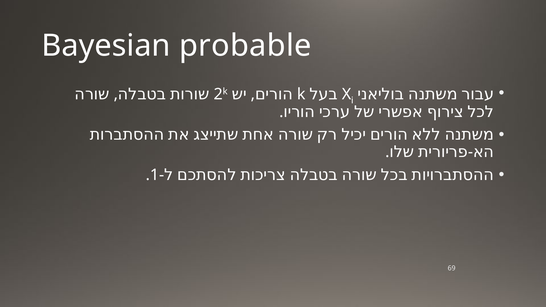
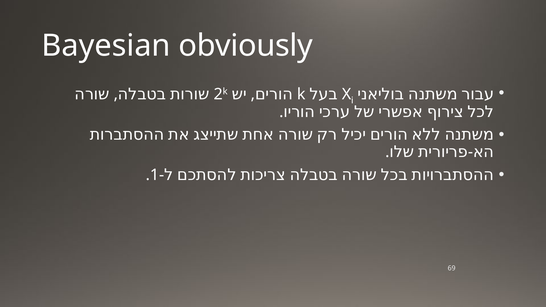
probable: probable -> obviously (246, 46)
